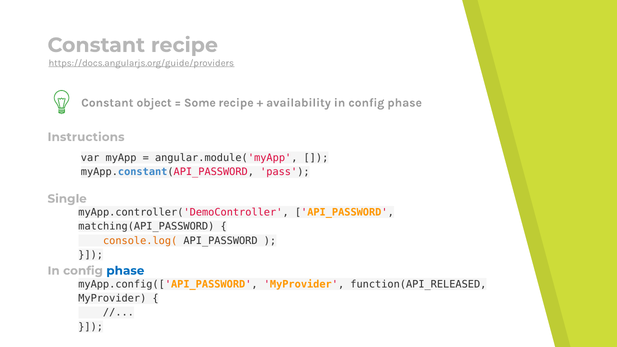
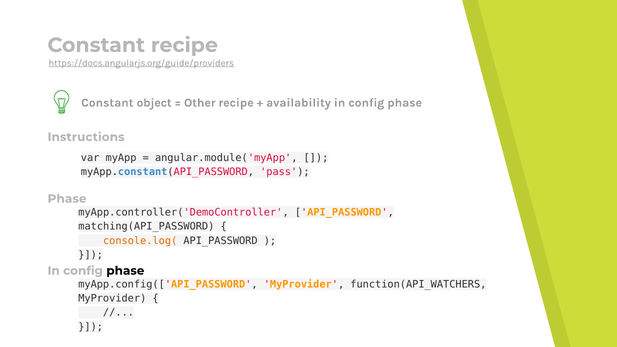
Some: Some -> Other (200, 103)
Single: Single -> Phase (67, 199)
phase colour: blue -> black (125, 271)
function(API_RELEASED: function(API_RELEASED -> function(API_WATCHERS (418, 284)
